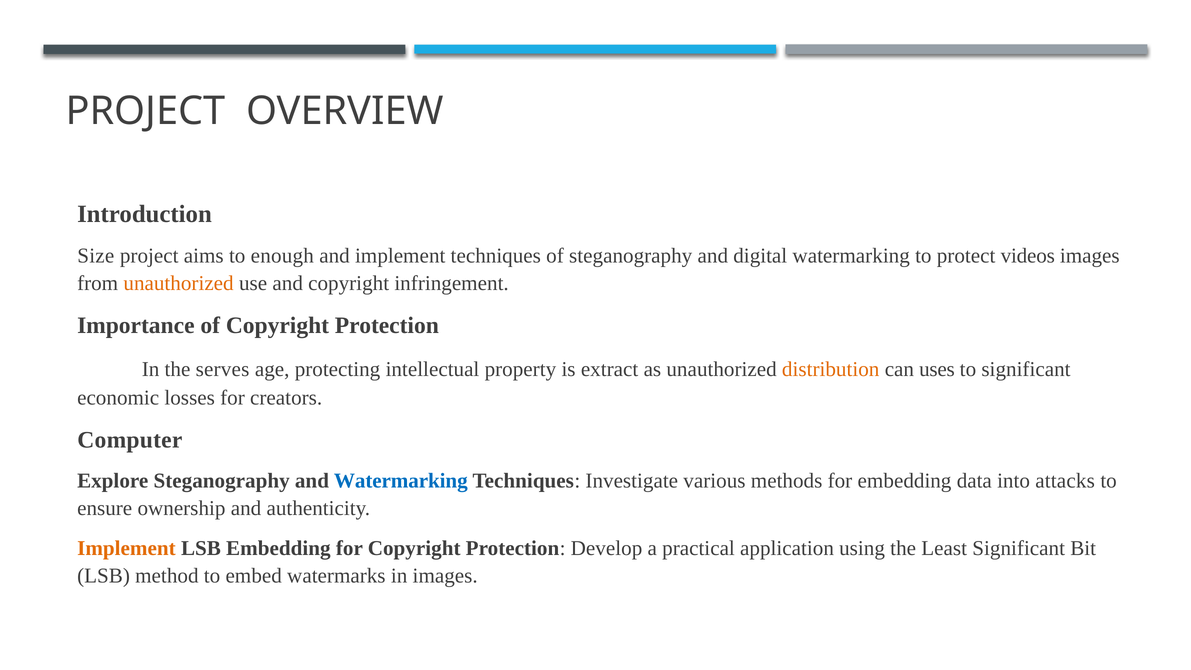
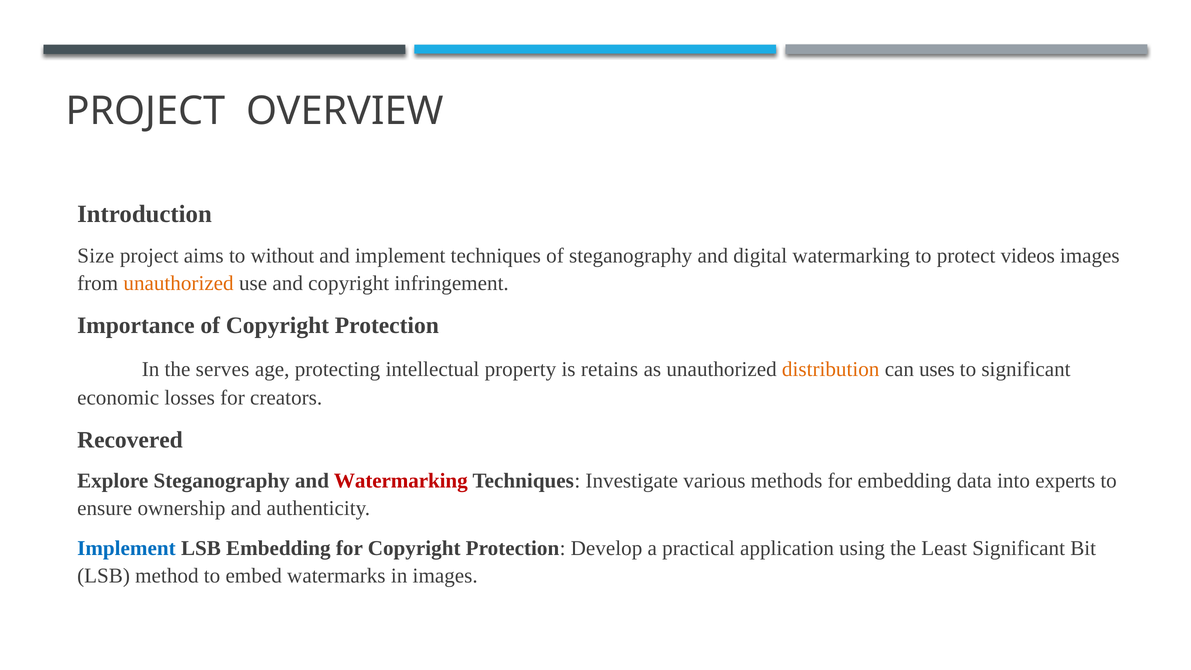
enough: enough -> without (282, 256)
extract: extract -> retains (610, 369)
Computer: Computer -> Recovered (130, 440)
Watermarking colour: blue -> red (401, 481)
attacks: attacks -> experts (1065, 481)
Implement colour: orange -> blue (126, 548)
